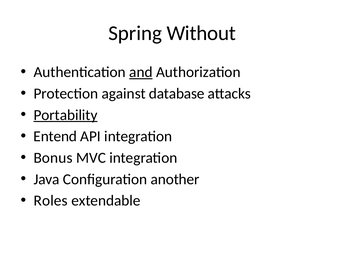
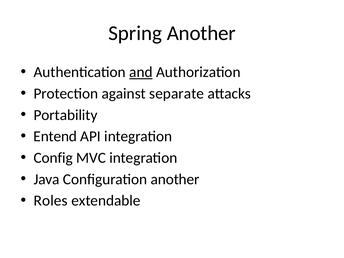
Spring Without: Without -> Another (201, 33)
database: database -> separate (177, 94)
Portability underline: present -> none (65, 115)
Bonus: Bonus -> Config (53, 158)
